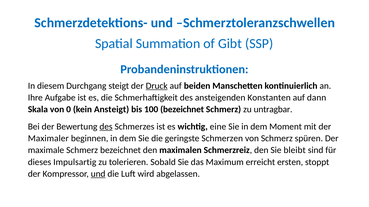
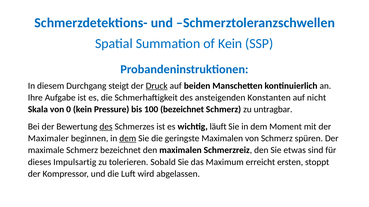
of Gibt: Gibt -> Kein (230, 44)
dann: dann -> nicht (317, 98)
Ansteigt: Ansteigt -> Pressure (112, 110)
eine: eine -> läuft (218, 127)
dem underline: none -> present (128, 139)
geringste Schmerzen: Schmerzen -> Maximalen (222, 139)
bleibt: bleibt -> etwas (295, 151)
und underline: present -> none (98, 174)
